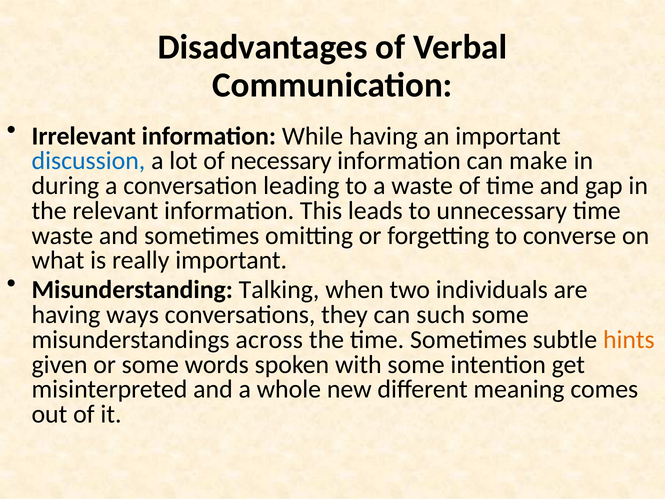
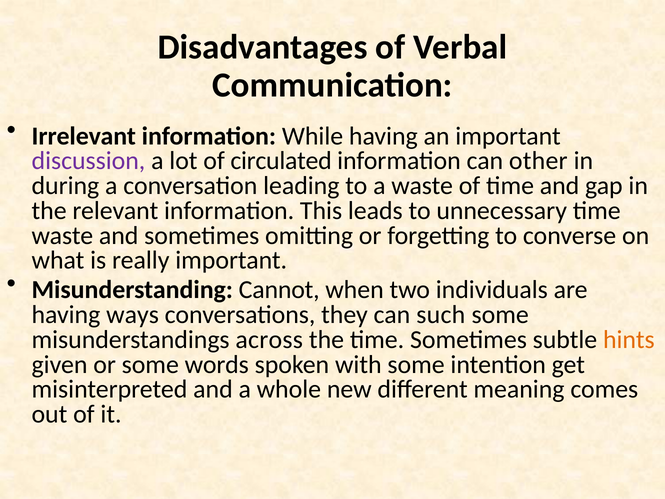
discussion colour: blue -> purple (88, 161)
necessary: necessary -> circulated (281, 161)
make: make -> other (538, 161)
Talking: Talking -> Cannot (279, 290)
